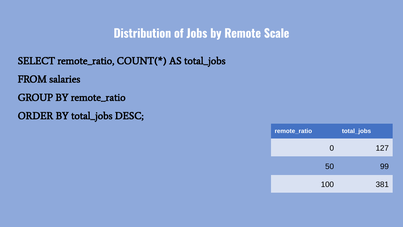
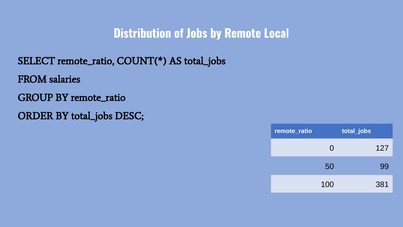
Scale: Scale -> Local (277, 34)
